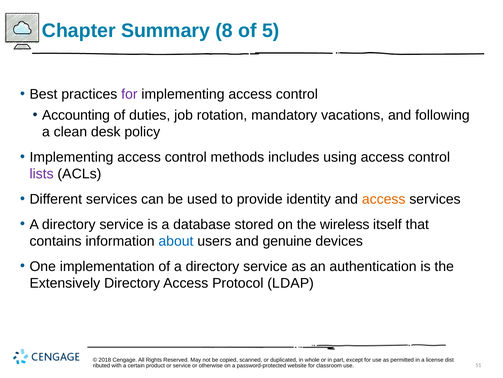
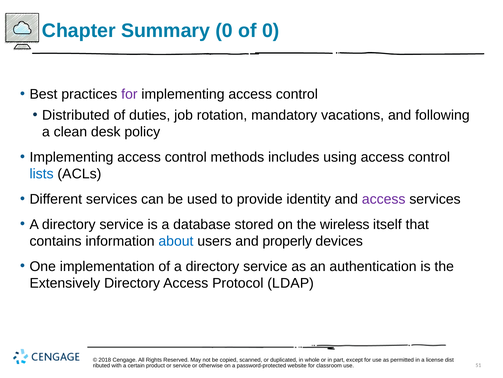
Summary 8: 8 -> 0 (224, 31)
of 5: 5 -> 0 (271, 31)
Accounting: Accounting -> Distributed (76, 115)
lists colour: purple -> blue (42, 174)
access colour: orange -> purple (384, 199)
genuine: genuine -> properly (287, 241)
